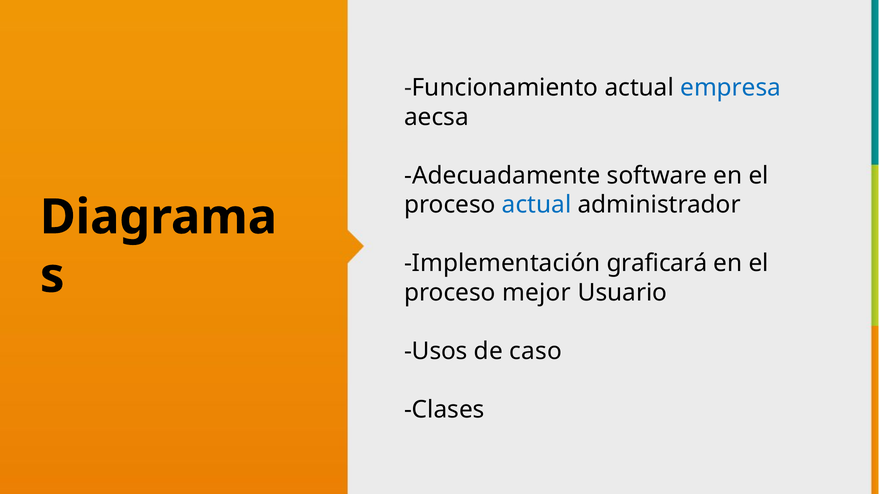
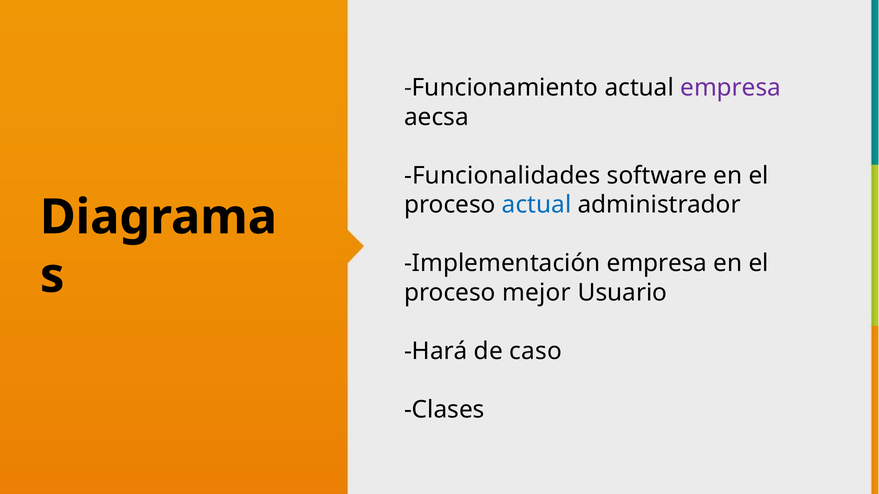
empresa colour: blue -> purple (731, 88)
Adecuadamente: Adecuadamente -> Funcionalidades (502, 176)
Implementación graficará: graficará -> empresa (657, 264)
Usos: Usos -> Hará (436, 352)
